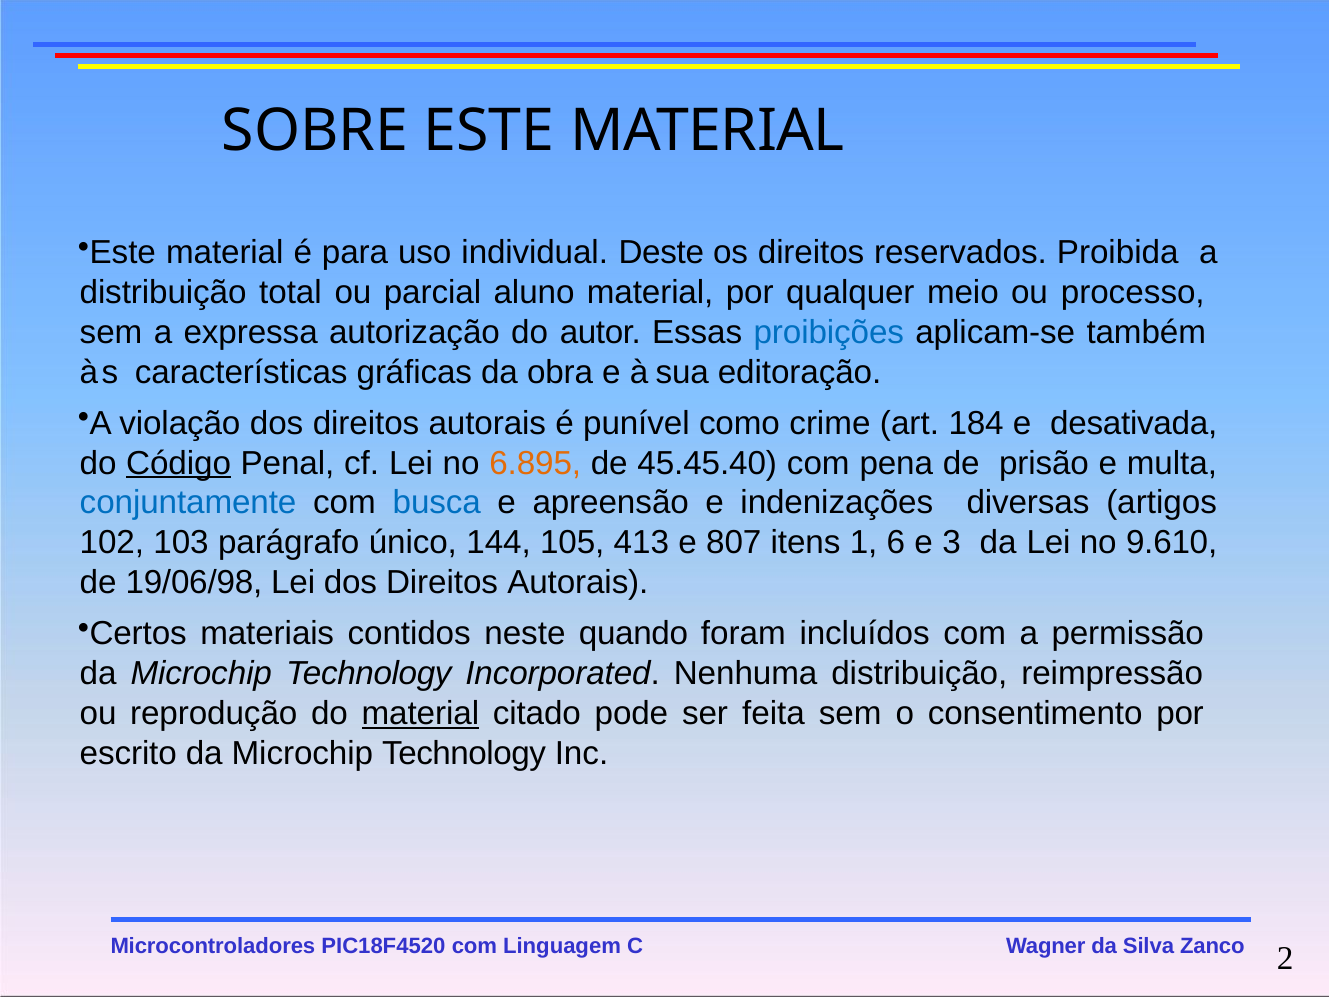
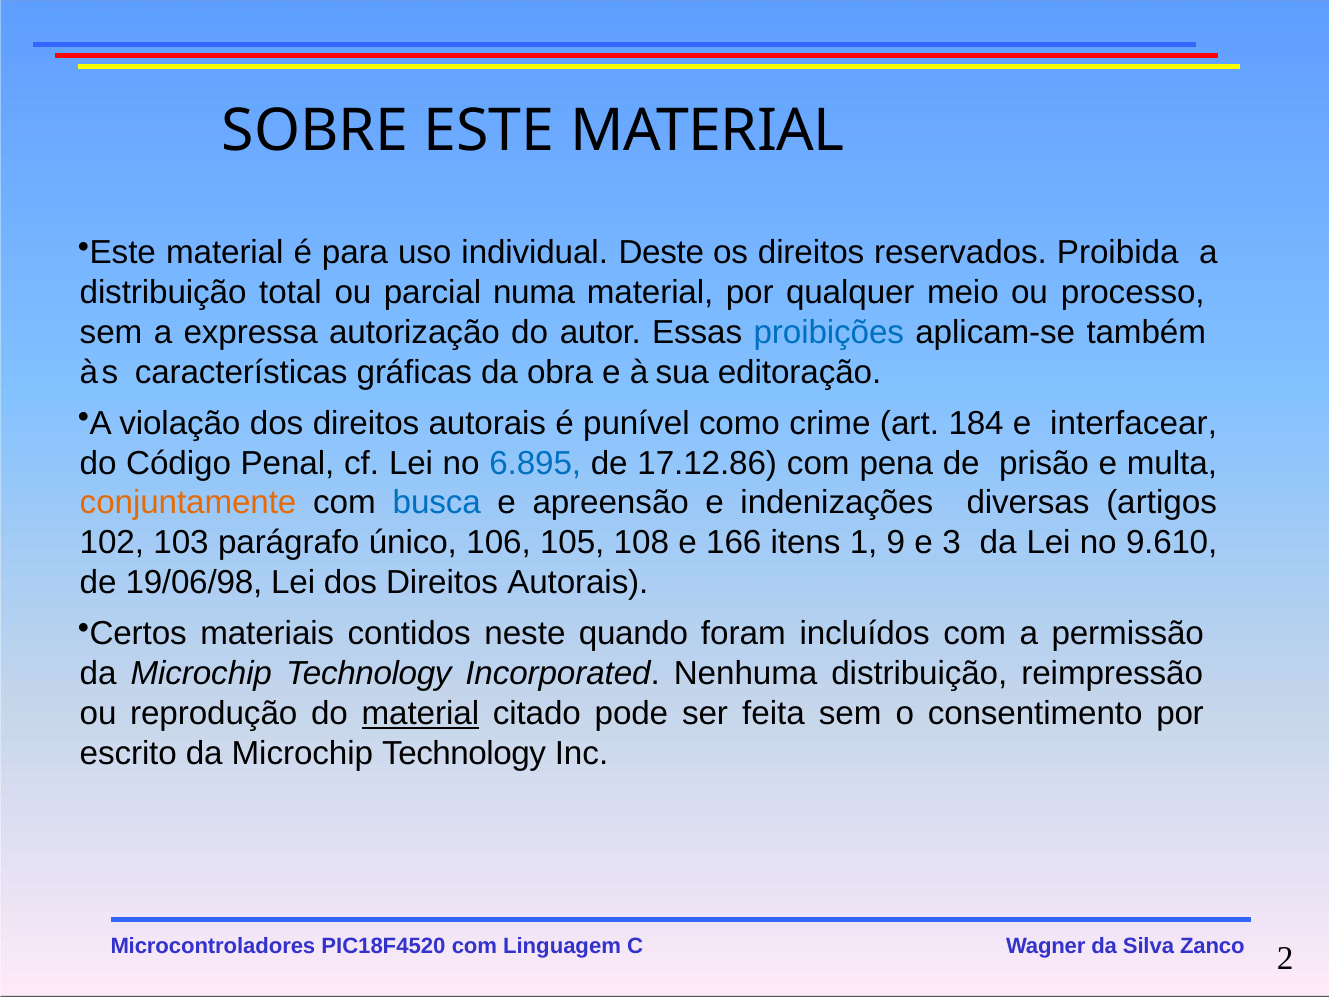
aluno: aluno -> numa (534, 292)
desativada: desativada -> interfacear (1134, 423)
Código underline: present -> none (179, 463)
6.895 colour: orange -> blue (535, 463)
45.45.40: 45.45.40 -> 17.12.86 (707, 463)
conjuntamente colour: blue -> orange (188, 503)
144: 144 -> 106 (499, 543)
413: 413 -> 108 (641, 543)
807: 807 -> 166 (734, 543)
6: 6 -> 9 (896, 543)
